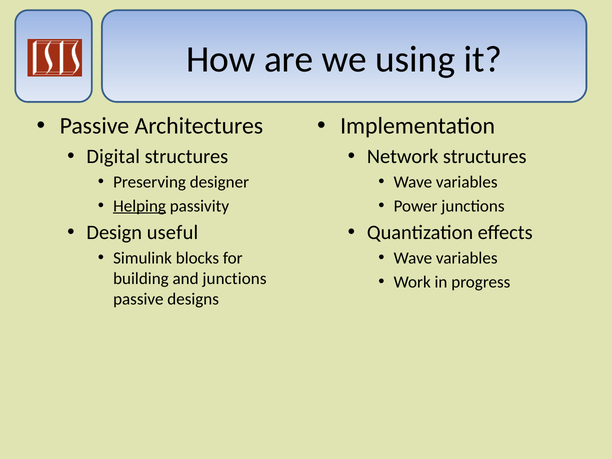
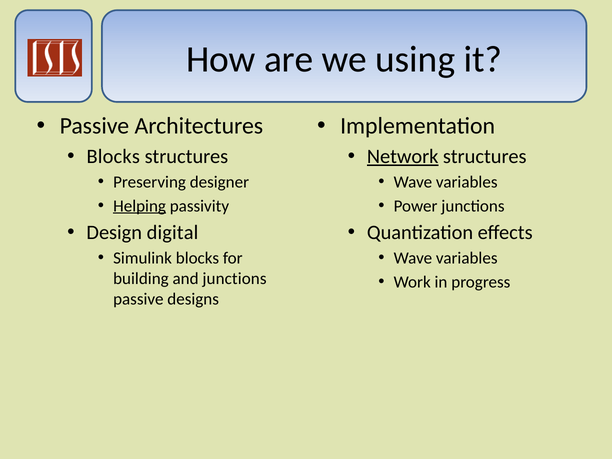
Digital: Digital -> Blocks (113, 156)
Network underline: none -> present (403, 156)
useful: useful -> digital (173, 233)
